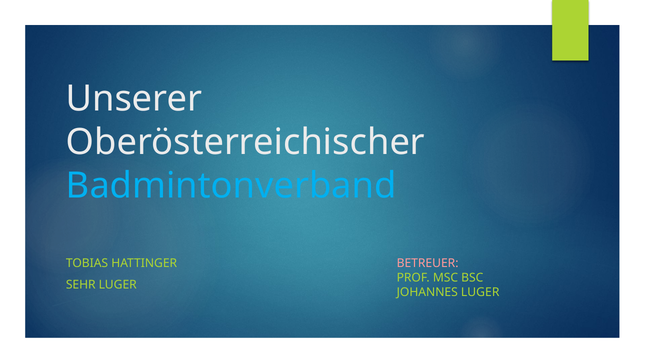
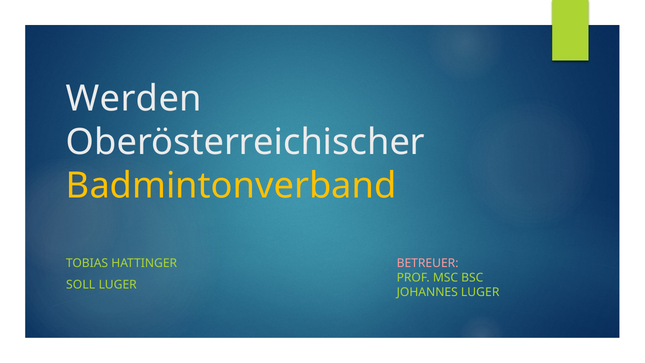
Unserer: Unserer -> Werden (134, 98)
Badmintonverband colour: light blue -> yellow (231, 186)
SEHR: SEHR -> SOLL (81, 285)
